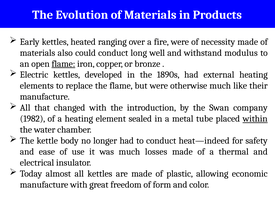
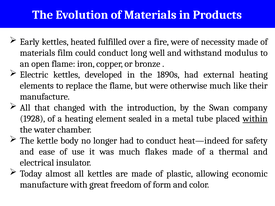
ranging: ranging -> fulfilled (112, 42)
also: also -> film (65, 53)
flame underline: present -> none (63, 64)
1982: 1982 -> 1928 (33, 119)
losses: losses -> flakes (156, 152)
